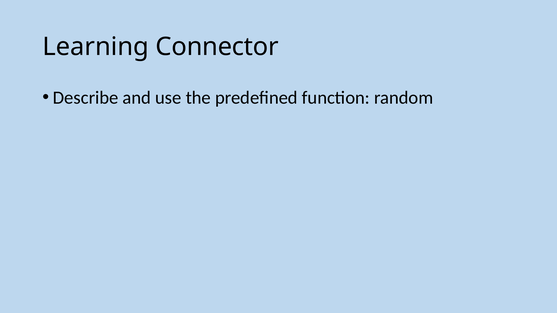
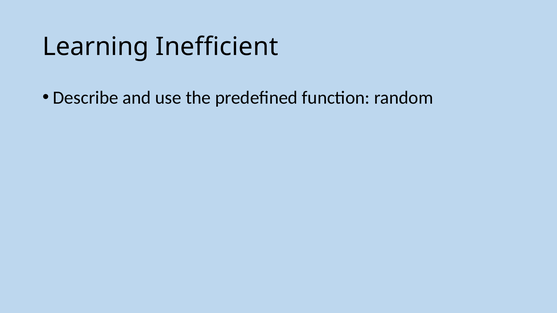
Connector: Connector -> Inefficient (217, 47)
